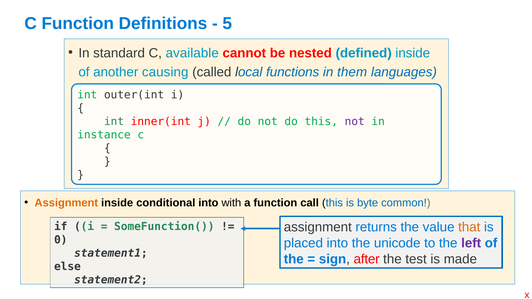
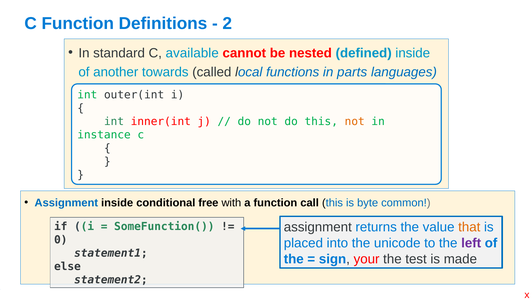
5: 5 -> 2 (227, 23)
causing: causing -> towards (165, 72)
them: them -> parts (352, 72)
not colour: purple -> orange (355, 122)
Assignment colour: orange -> blue (66, 203)
conditional into: into -> free (208, 203)
after: after -> your (367, 259)
